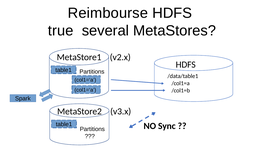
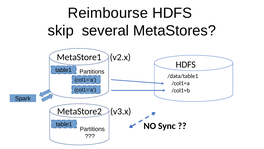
true: true -> skip (61, 31)
